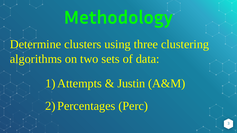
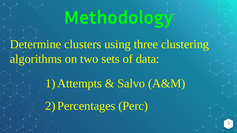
Justin: Justin -> Salvo (131, 84)
